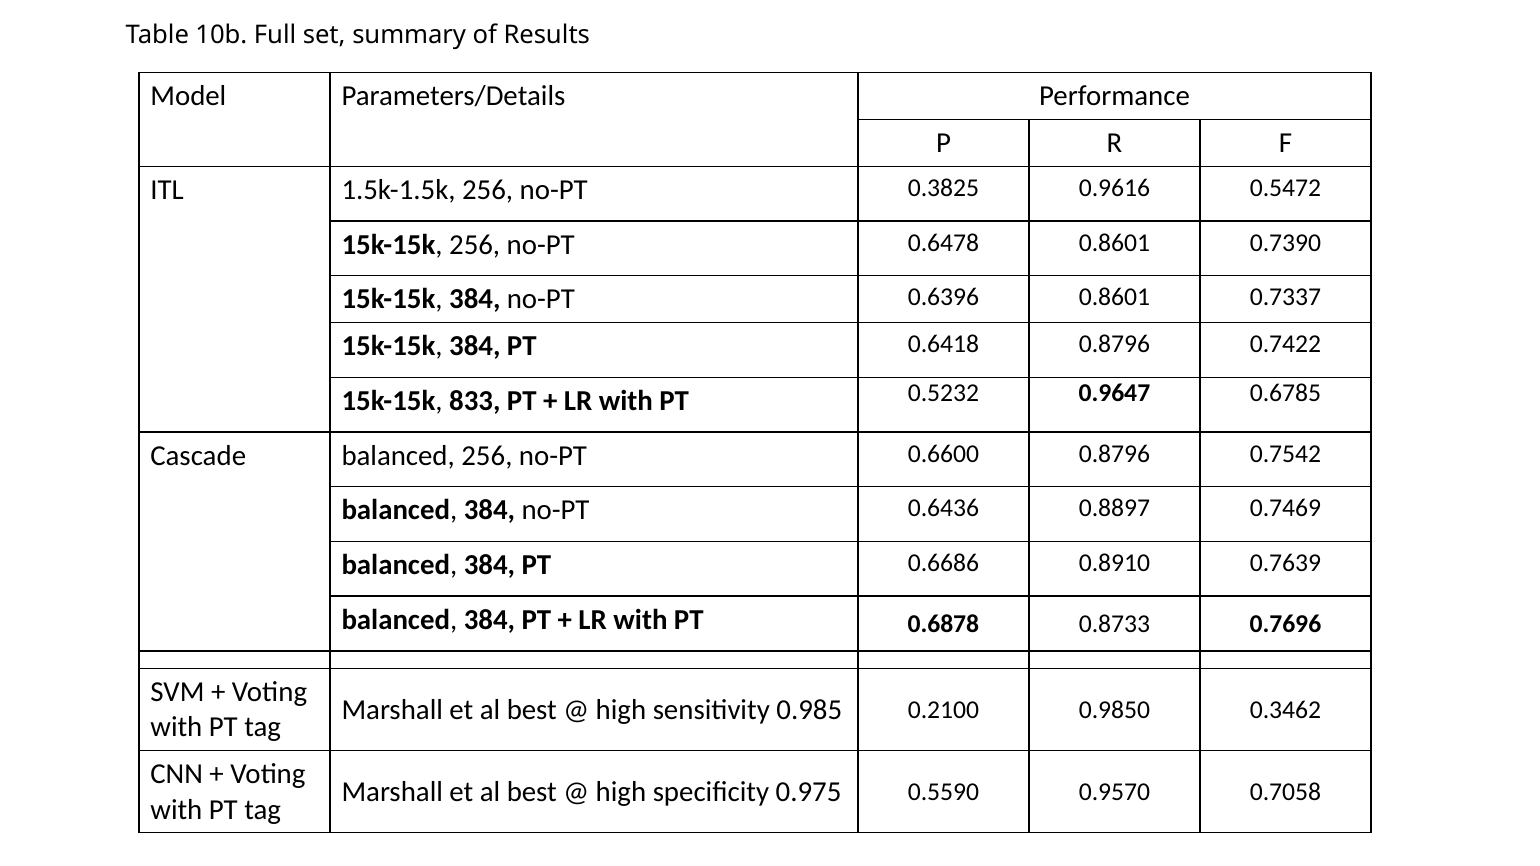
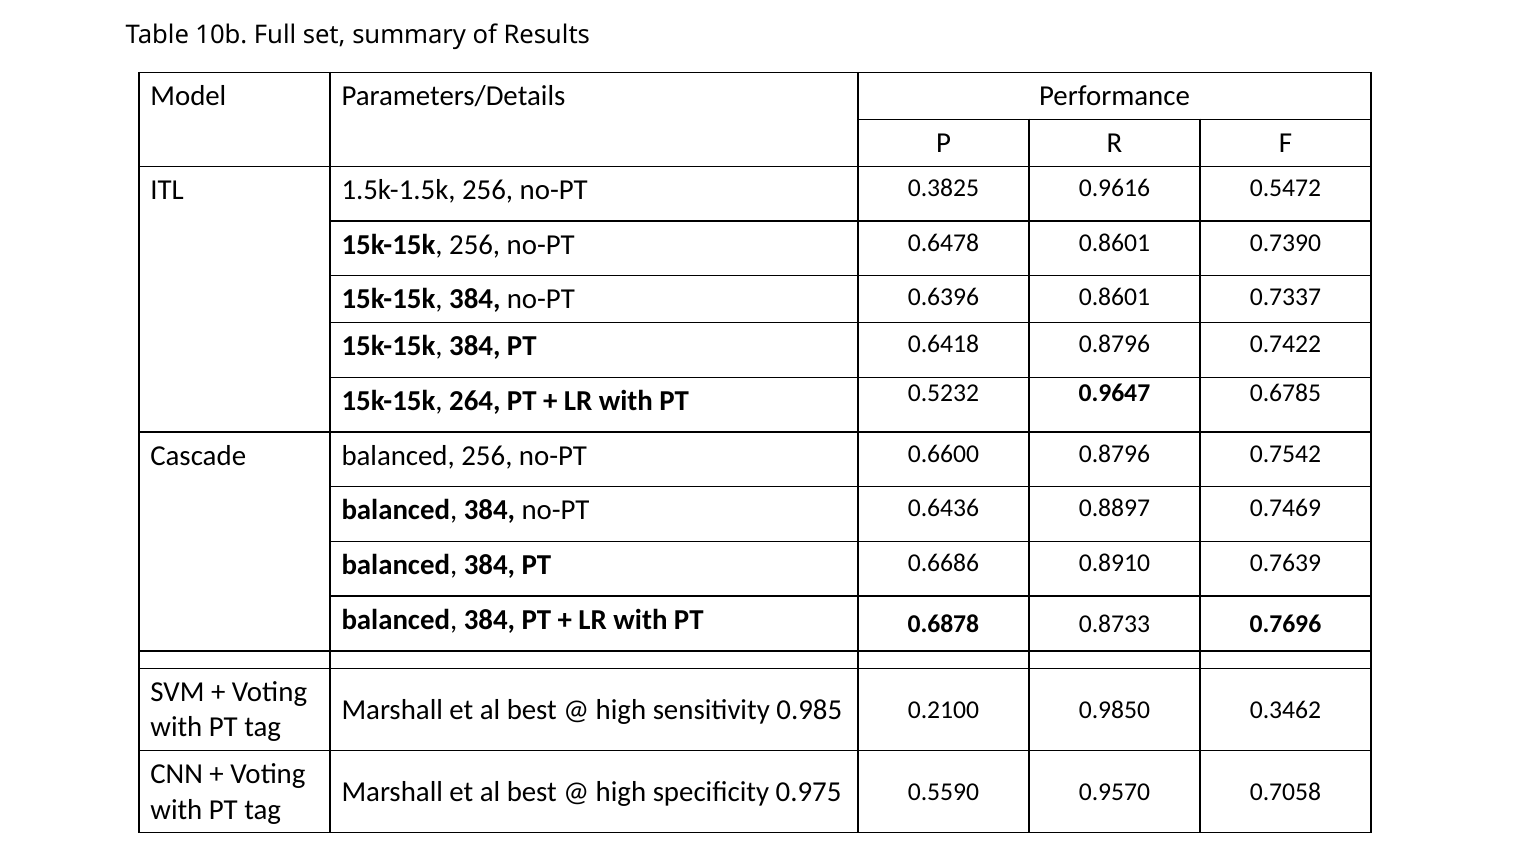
833: 833 -> 264 (475, 401)
